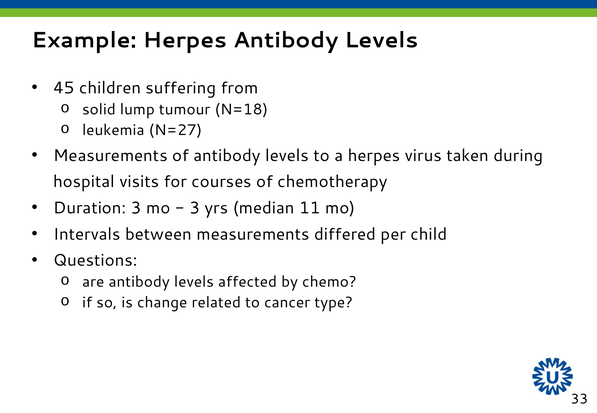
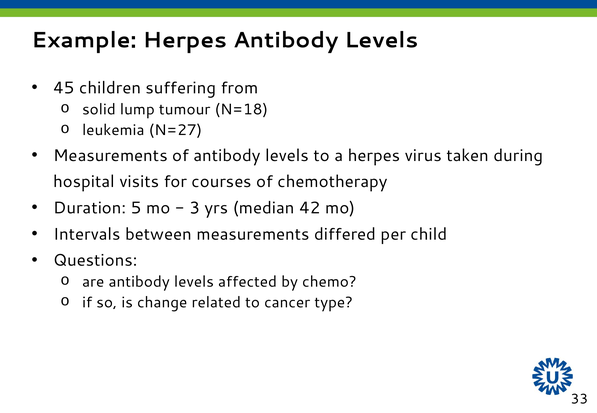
Duration 3: 3 -> 5 (136, 208)
11: 11 -> 42 (310, 208)
